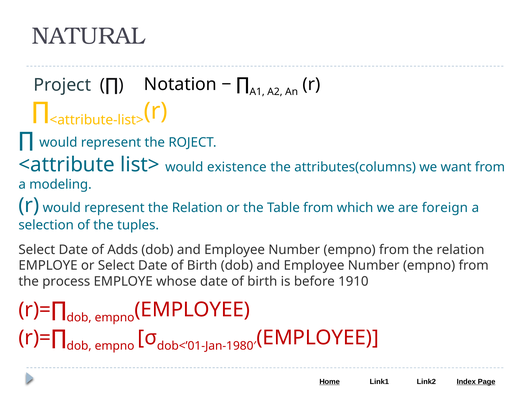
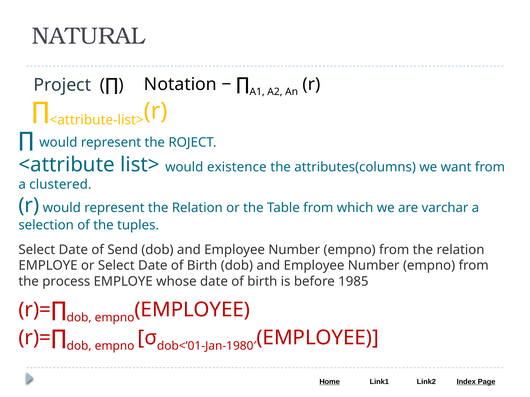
modeling: modeling -> clustered (60, 185)
foreign: foreign -> varchar (445, 208)
Adds: Adds -> Send (123, 250)
1910: 1910 -> 1985 (353, 282)
